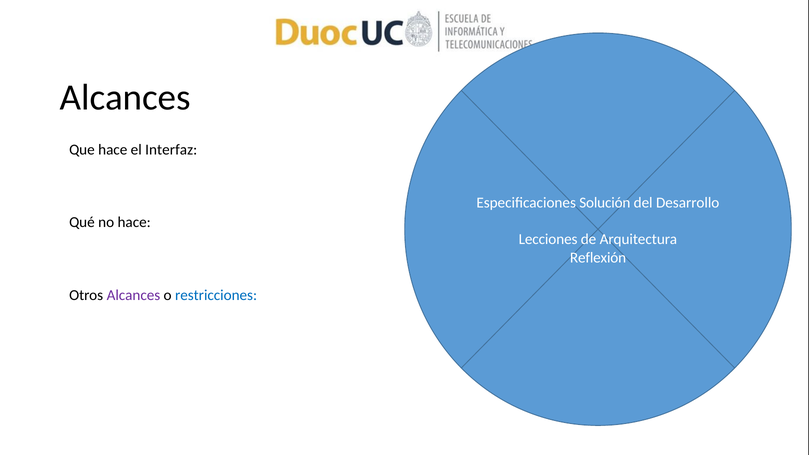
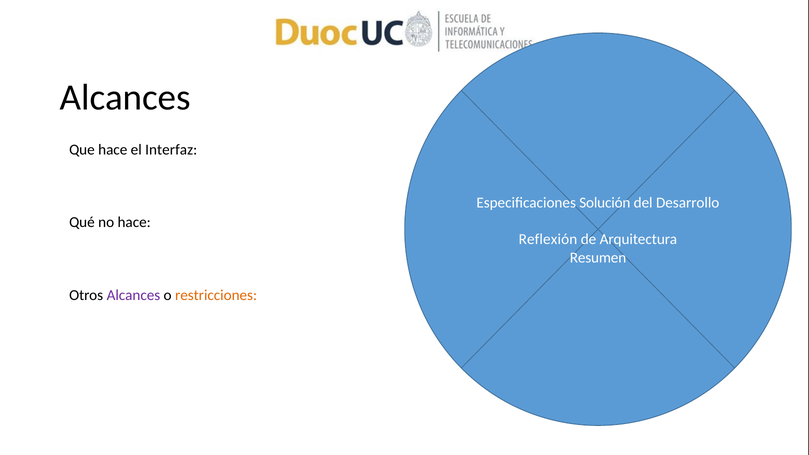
Lecciones: Lecciones -> Reflexión (548, 239)
Reflexión: Reflexión -> Resumen (598, 258)
restricciones colour: blue -> orange (216, 295)
